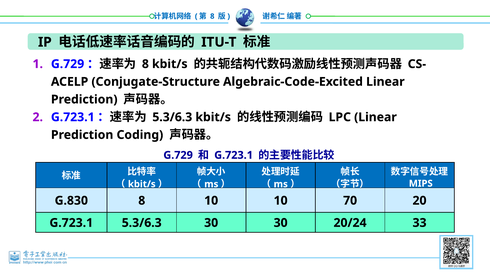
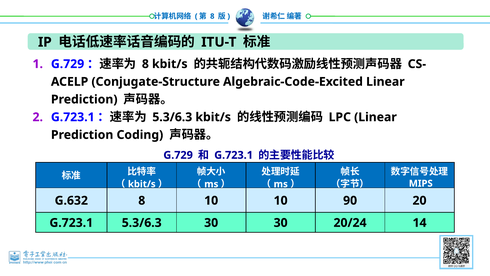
G.830: G.830 -> G.632 (71, 200)
70: 70 -> 90 (350, 200)
33: 33 -> 14 (420, 223)
